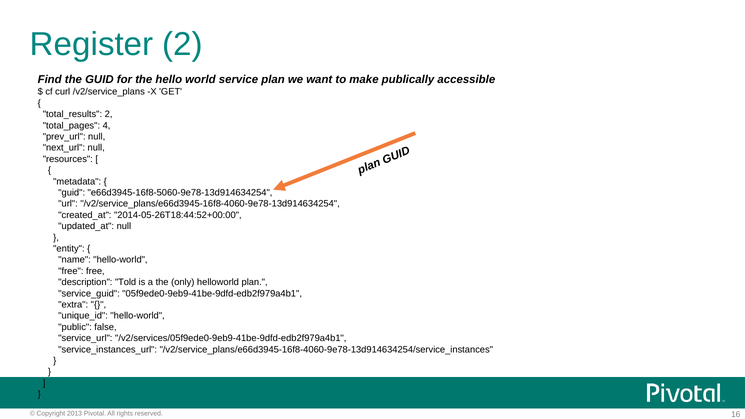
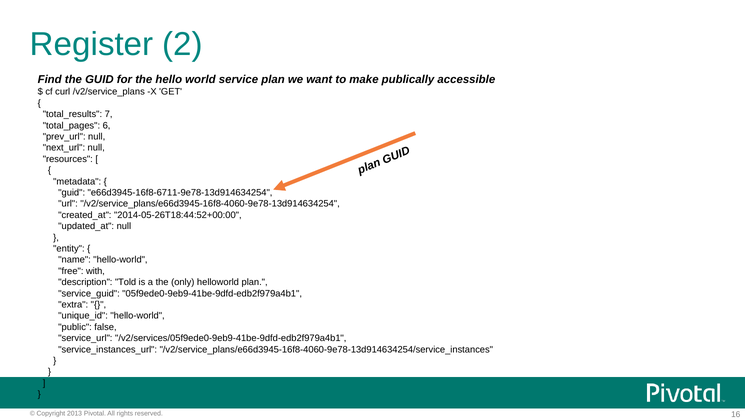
total_results 2: 2 -> 7 (109, 114)
4: 4 -> 6 (107, 125)
e66d3945-16f8-5060-9e78-13d914634254: e66d3945-16f8-5060-9e78-13d914634254 -> e66d3945-16f8-6711-9e78-13d914634254 (180, 193)
free free: free -> with (95, 271)
